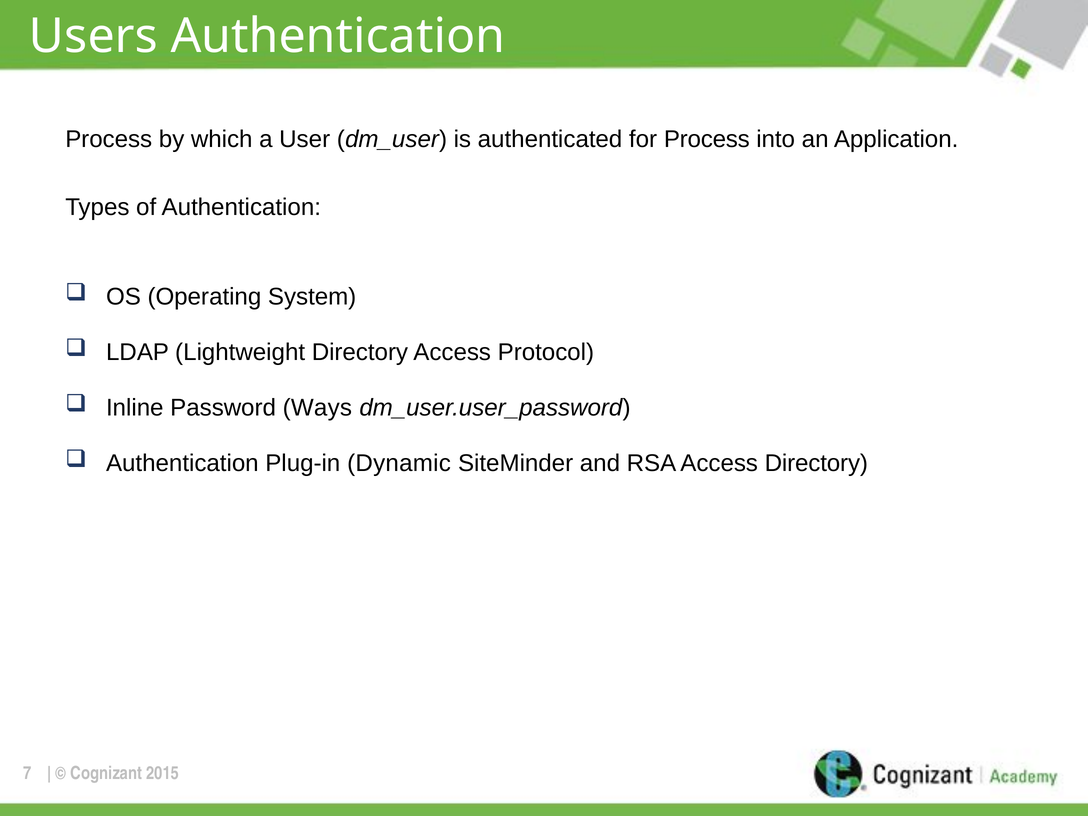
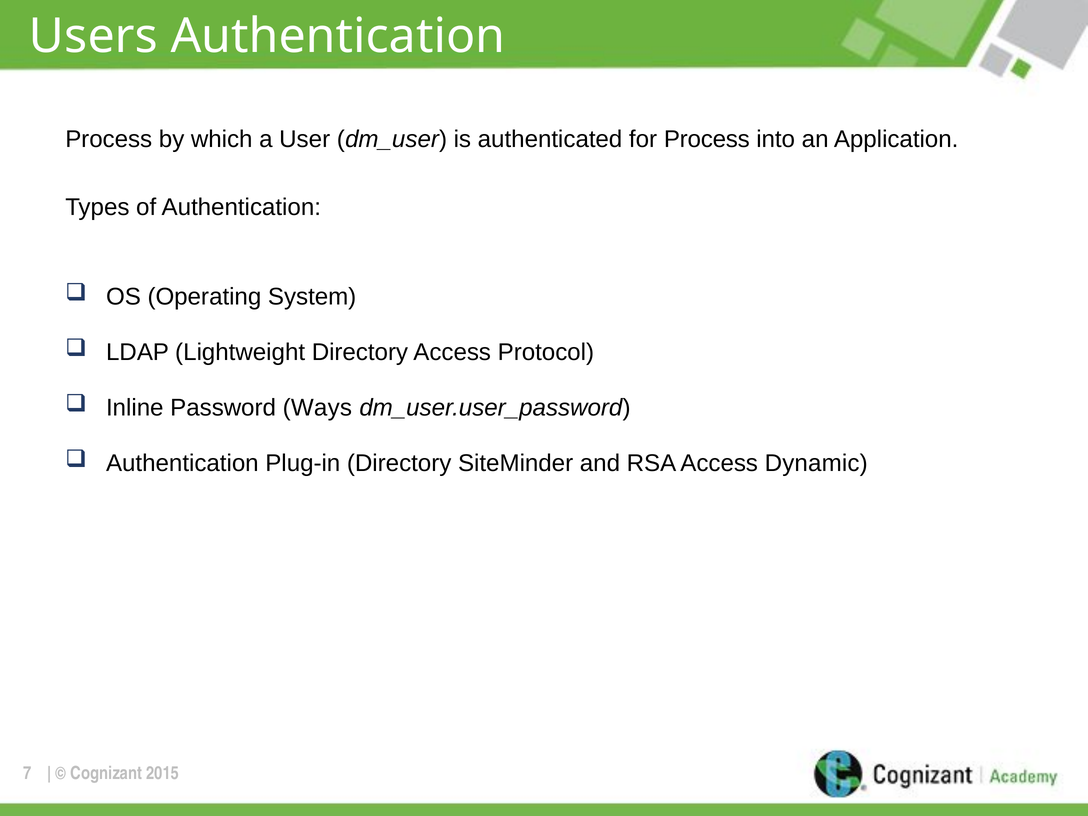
Plug-in Dynamic: Dynamic -> Directory (399, 463)
Access Directory: Directory -> Dynamic (816, 463)
